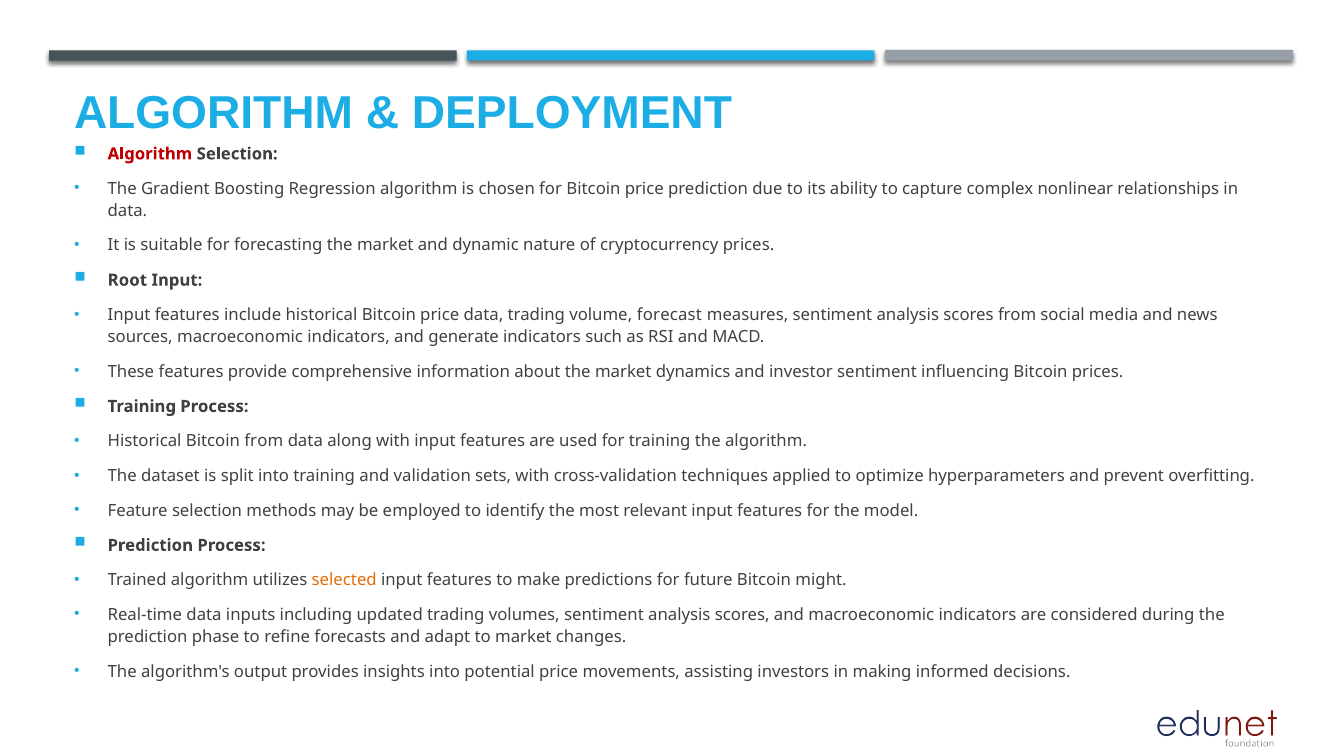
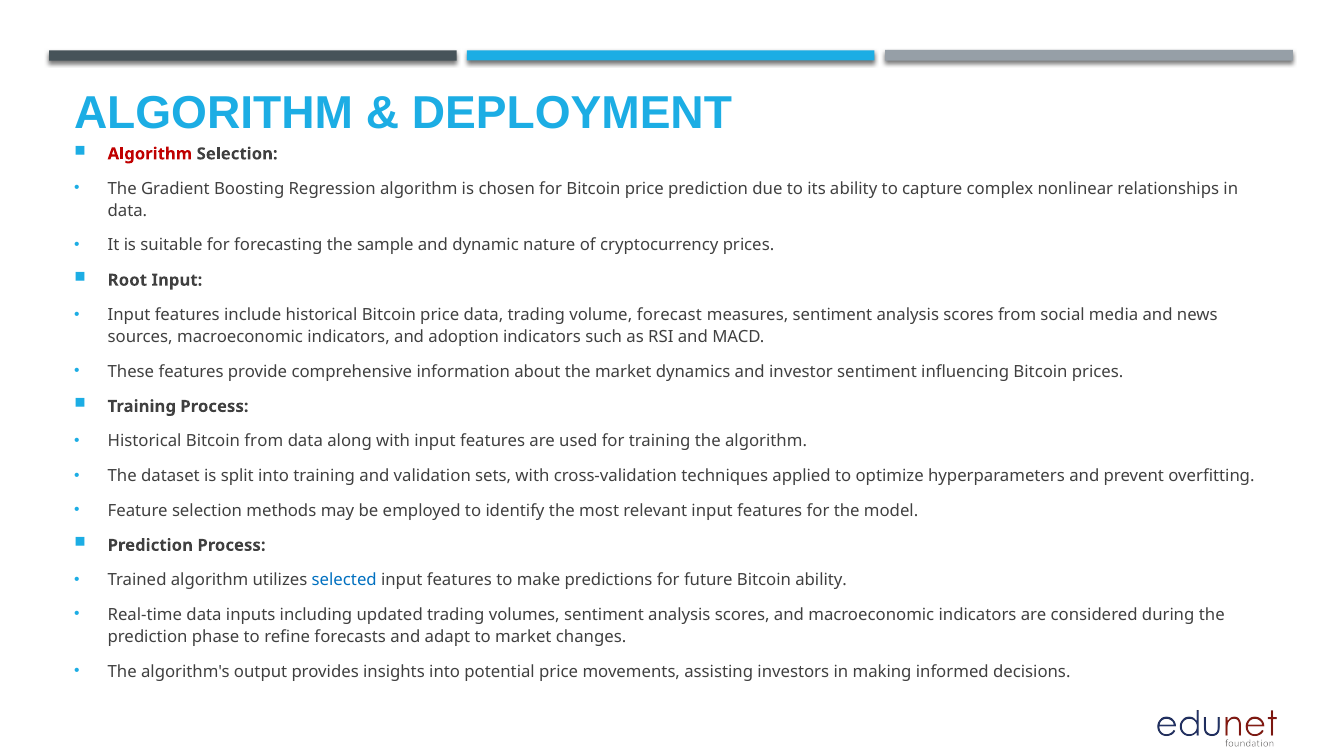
forecasting the market: market -> sample (385, 245)
generate: generate -> adoption (464, 337)
selected colour: orange -> blue (344, 580)
Bitcoin might: might -> ability (821, 580)
